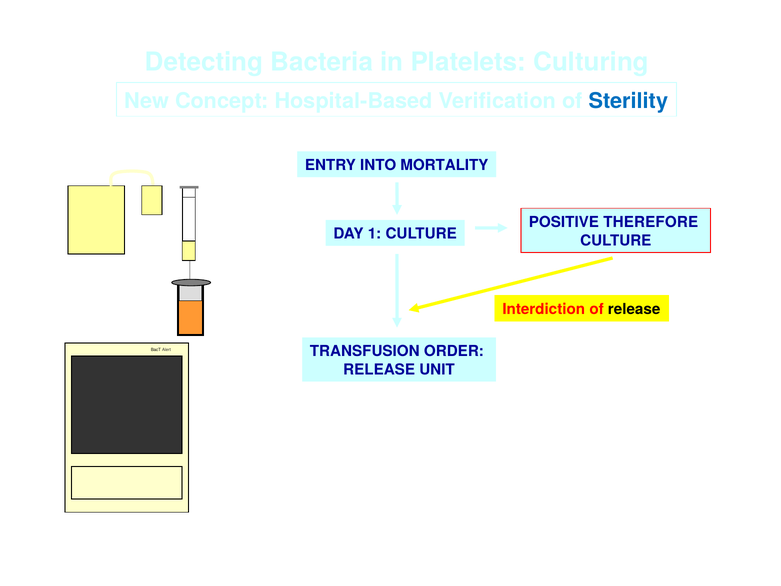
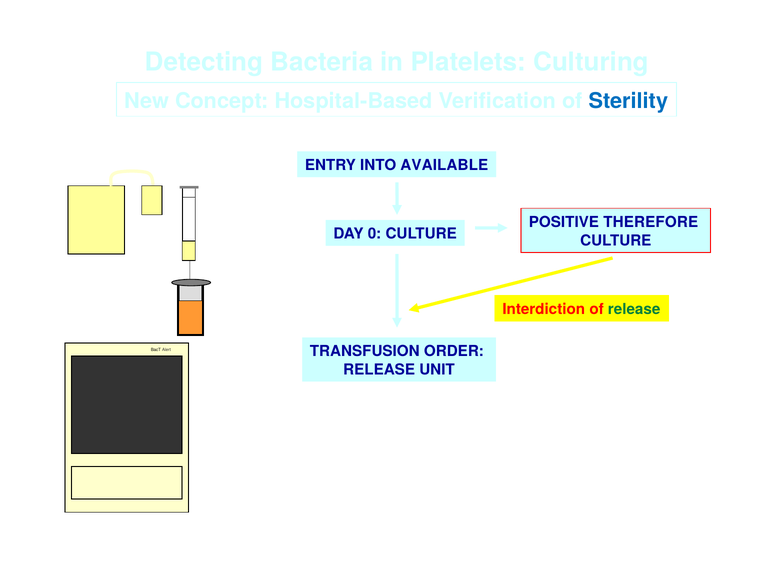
MORTALITY: MORTALITY -> AVAILABLE (444, 165)
1: 1 -> 0 (375, 234)
release colour: black -> green (634, 309)
